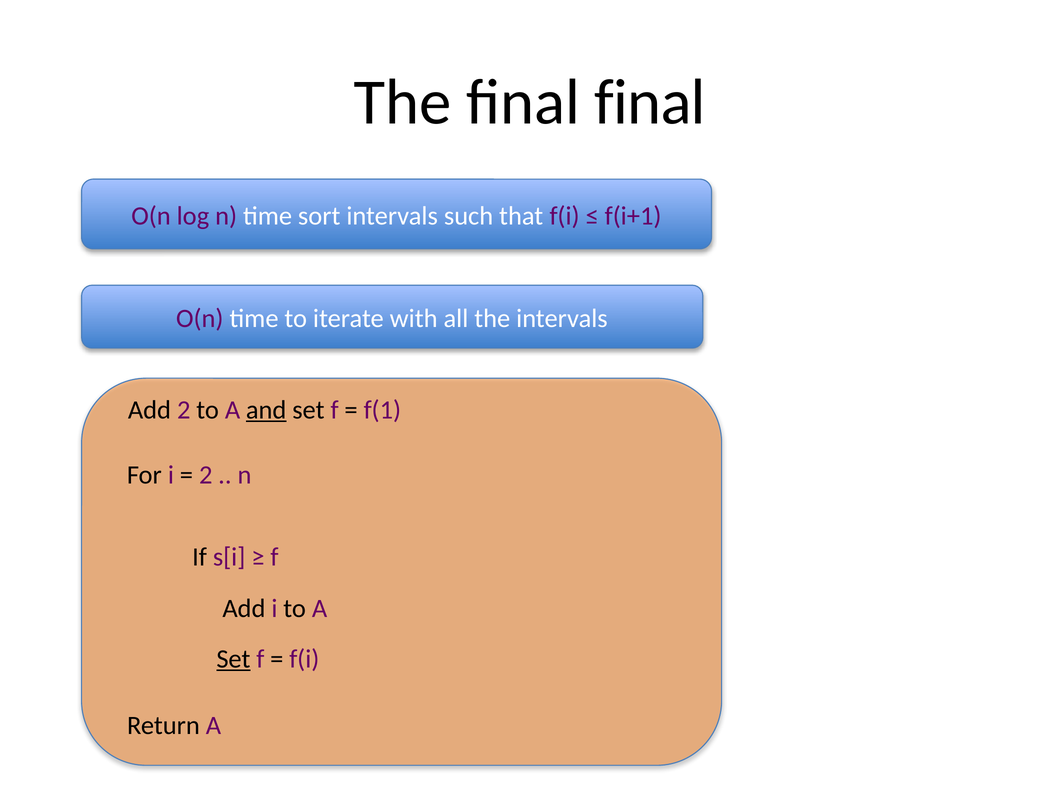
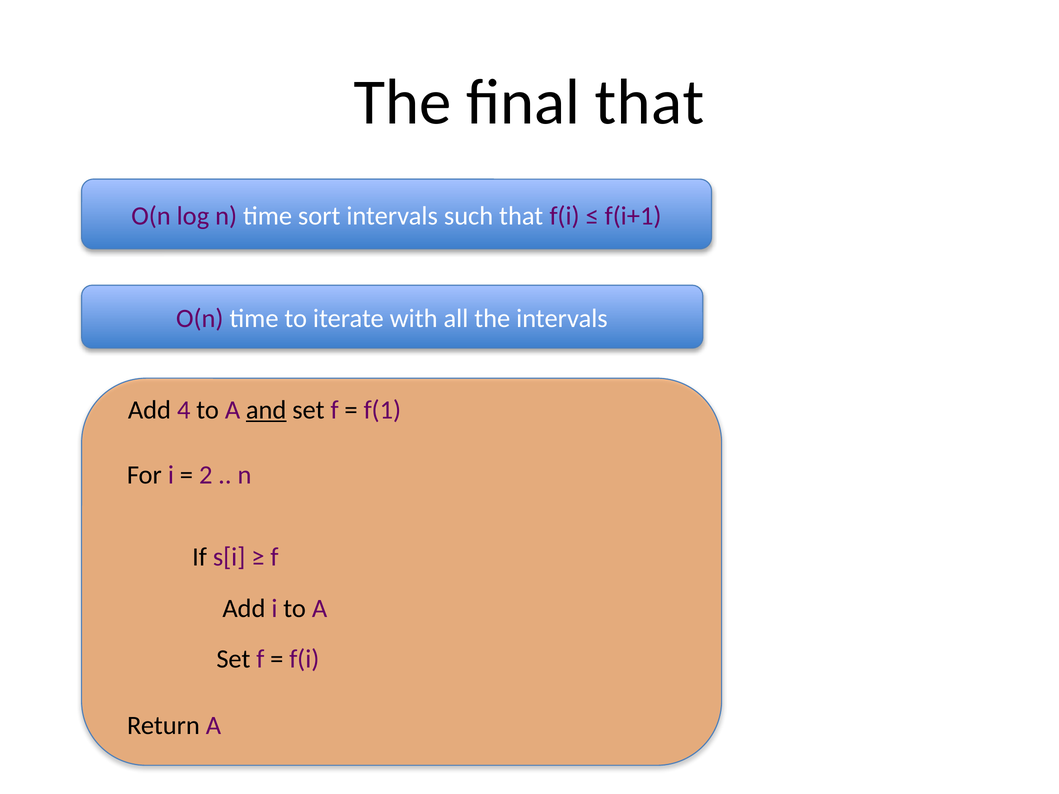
final final: final -> that (649, 103)
Add 2: 2 -> 4 (184, 410)
Set underline: present -> none (233, 659)
